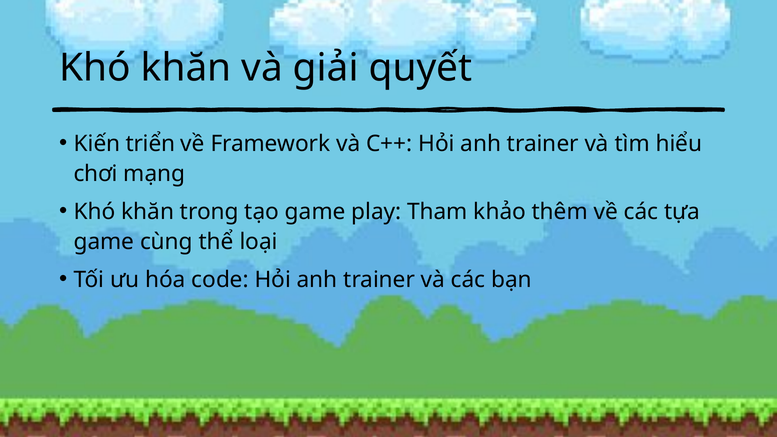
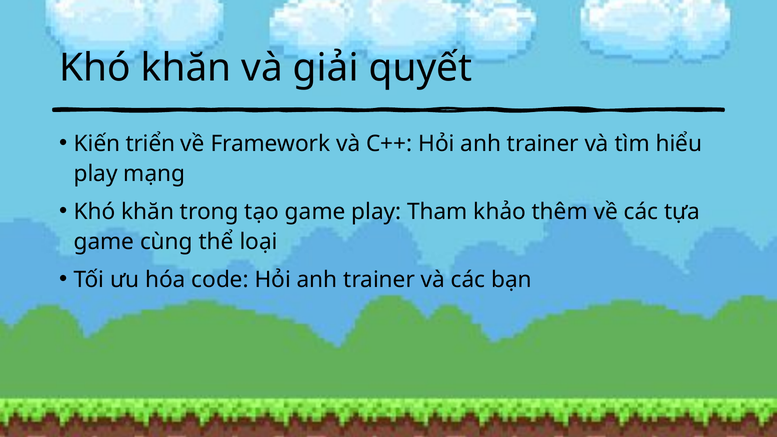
chơi: chơi -> play (96, 174)
